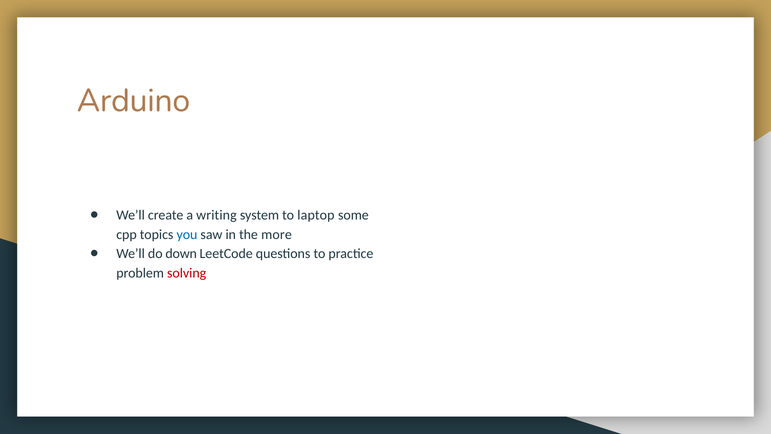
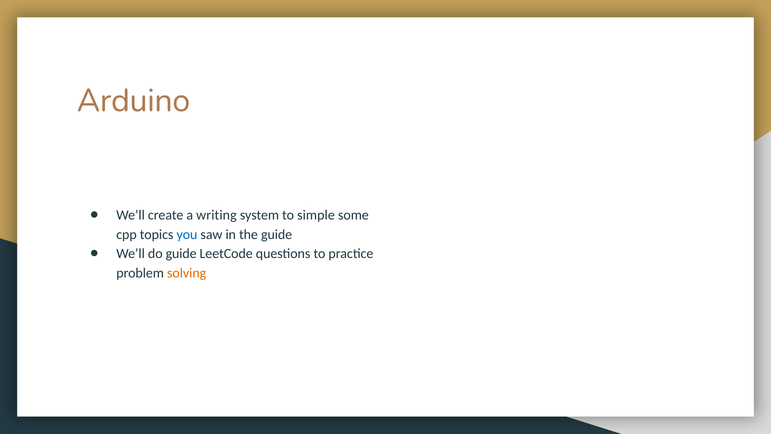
laptop: laptop -> simple (316, 215)
the more: more -> guide (277, 234)
do down: down -> guide (181, 254)
solving colour: red -> orange (187, 273)
